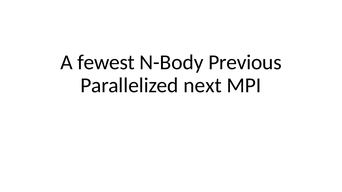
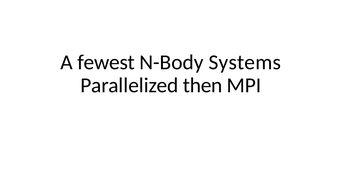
Previous: Previous -> Systems (245, 62)
next: next -> then (203, 85)
